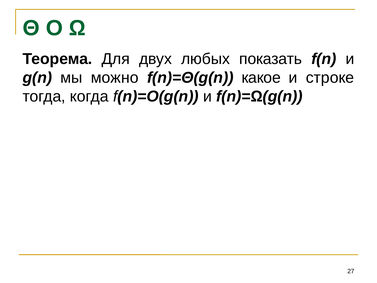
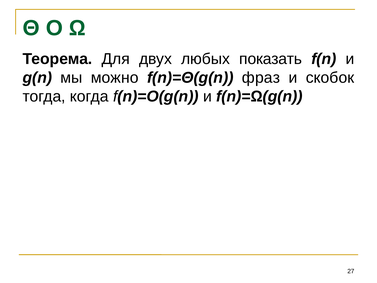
какое: какое -> фраз (261, 78)
строке: строке -> скобок (330, 78)
